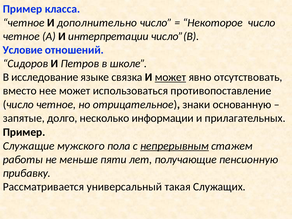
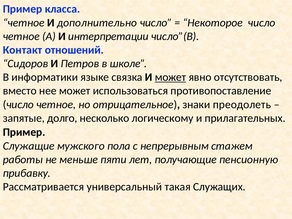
Условие: Условие -> Контакт (23, 50)
исследование: исследование -> информатики (45, 77)
основанную: основанную -> преодолеть (242, 104)
информации: информации -> логическому (163, 118)
непрерывным underline: present -> none (174, 146)
